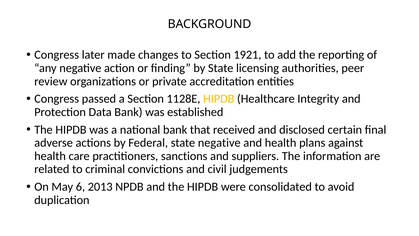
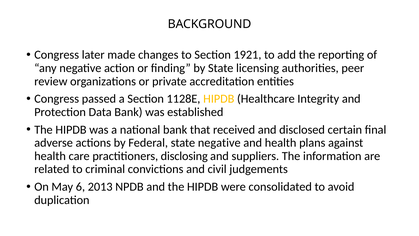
sanctions: sanctions -> disclosing (184, 156)
